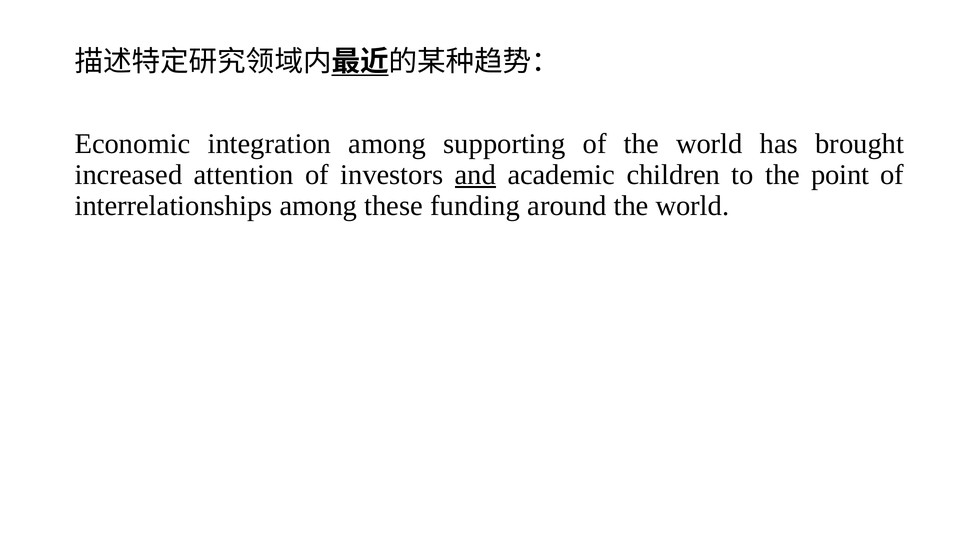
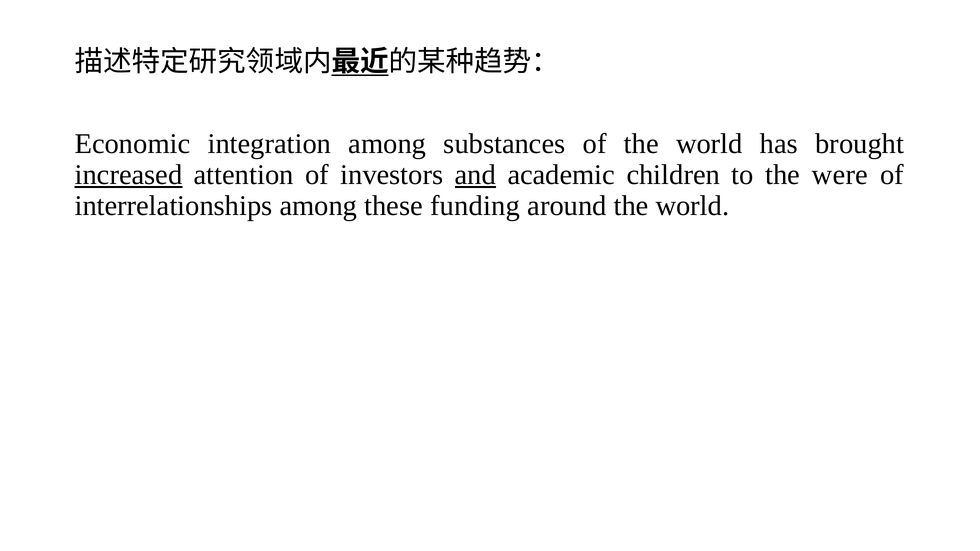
supporting: supporting -> substances (504, 144)
increased underline: none -> present (129, 175)
point: point -> were (840, 175)
